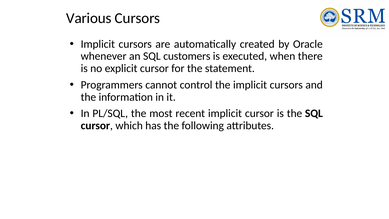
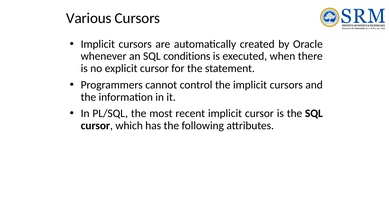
customers: customers -> conditions (187, 56)
